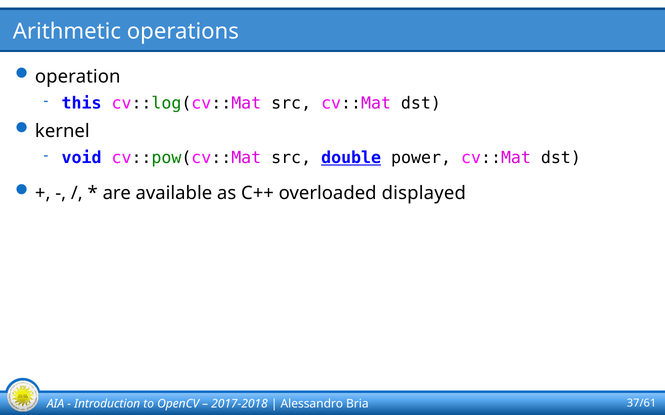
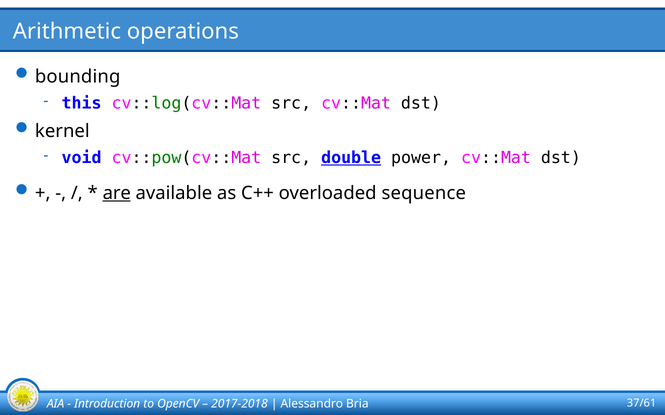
operation: operation -> bounding (78, 77)
are underline: none -> present (117, 193)
displayed: displayed -> sequence (424, 193)
